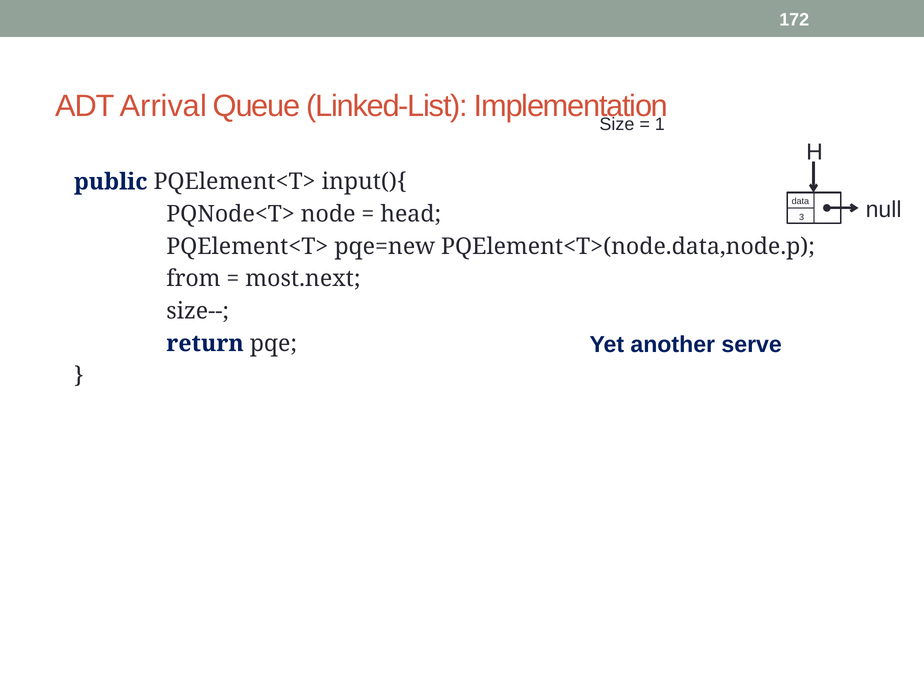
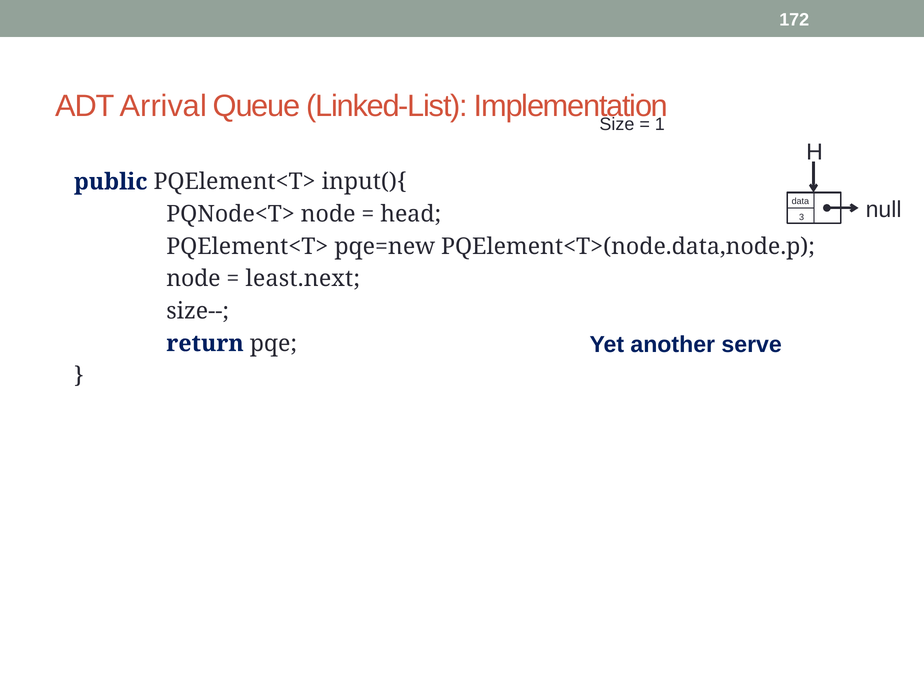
from: from -> node (193, 279)
most.next: most.next -> least.next (303, 279)
